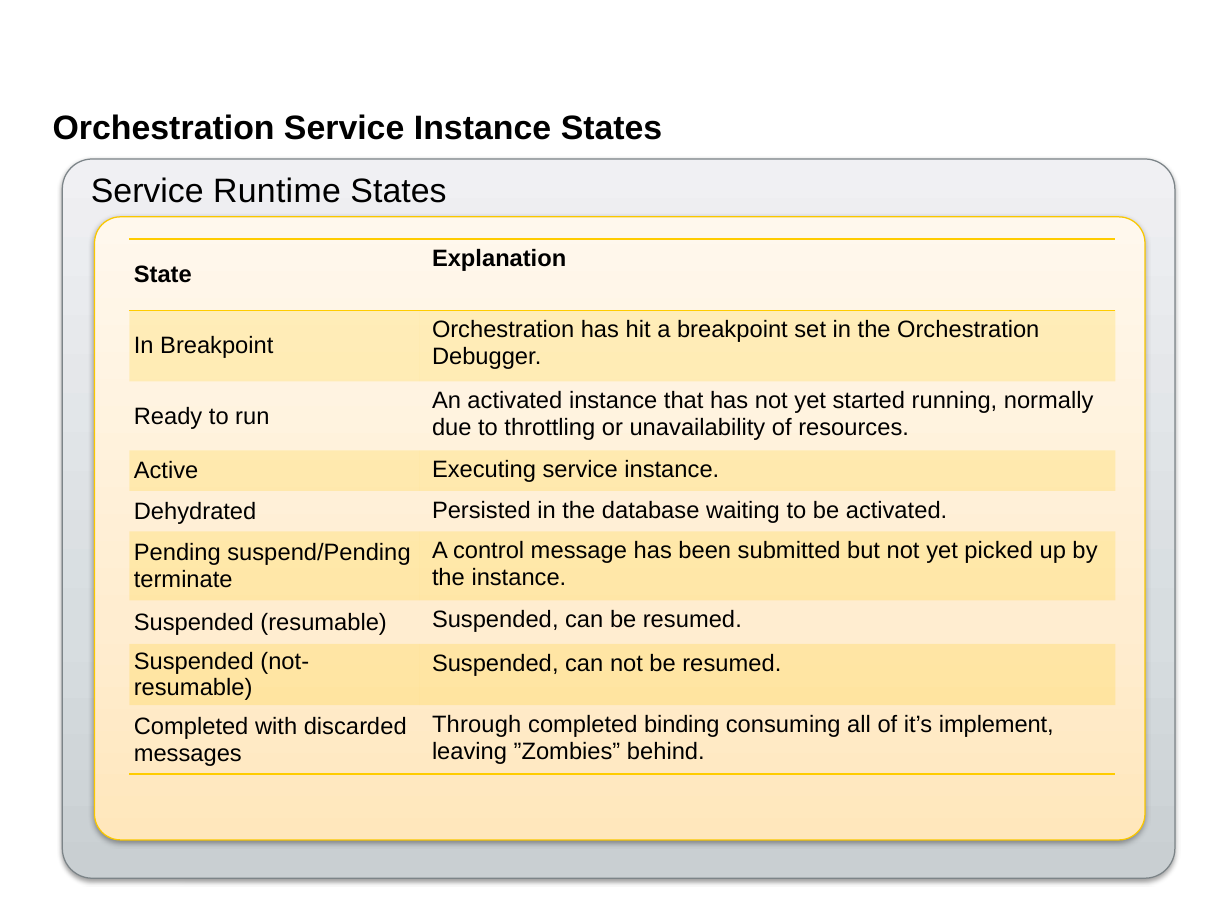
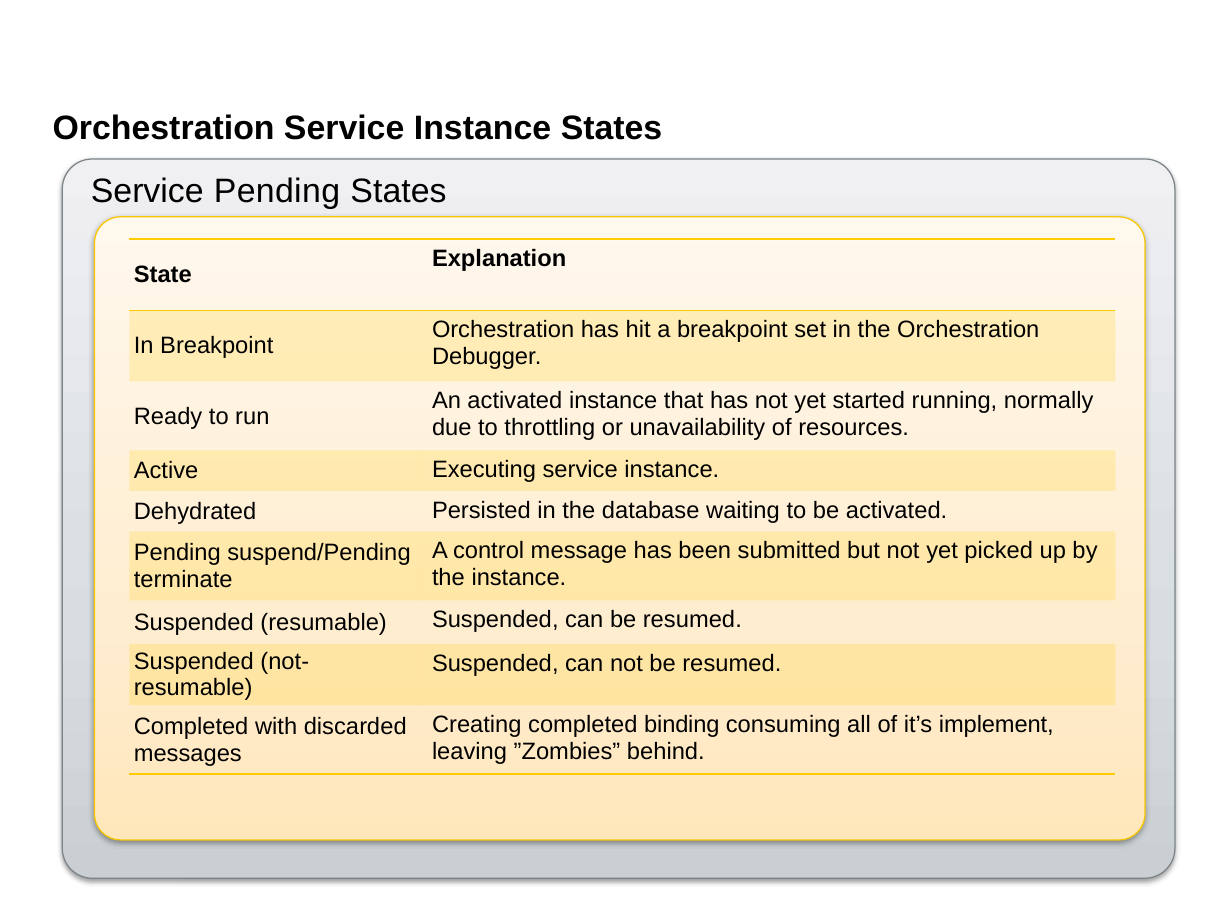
Service Runtime: Runtime -> Pending (277, 192)
Through: Through -> Creating (477, 725)
